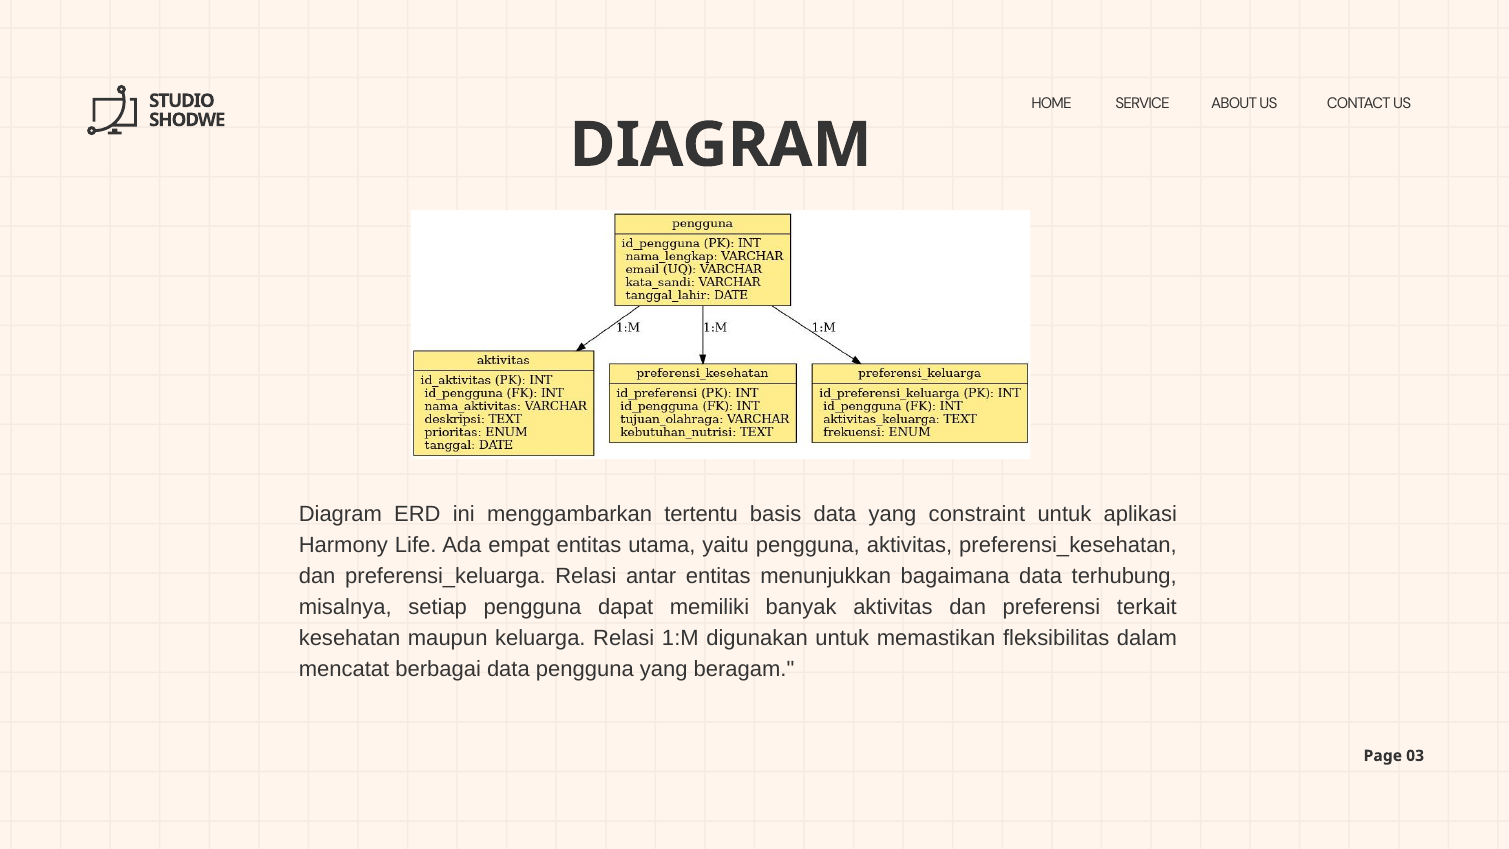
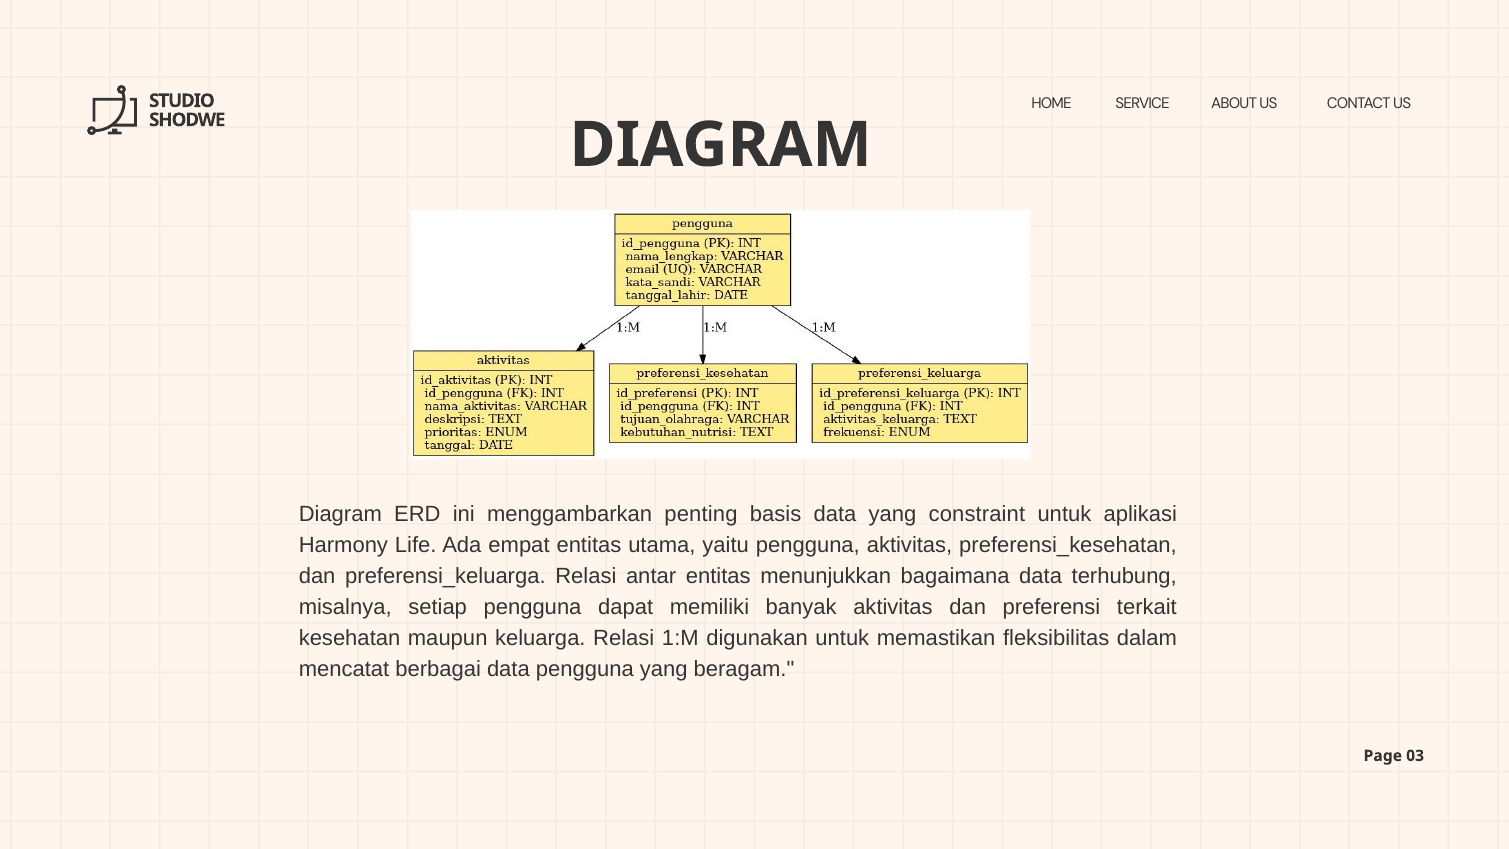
tertentu: tertentu -> penting (701, 515)
